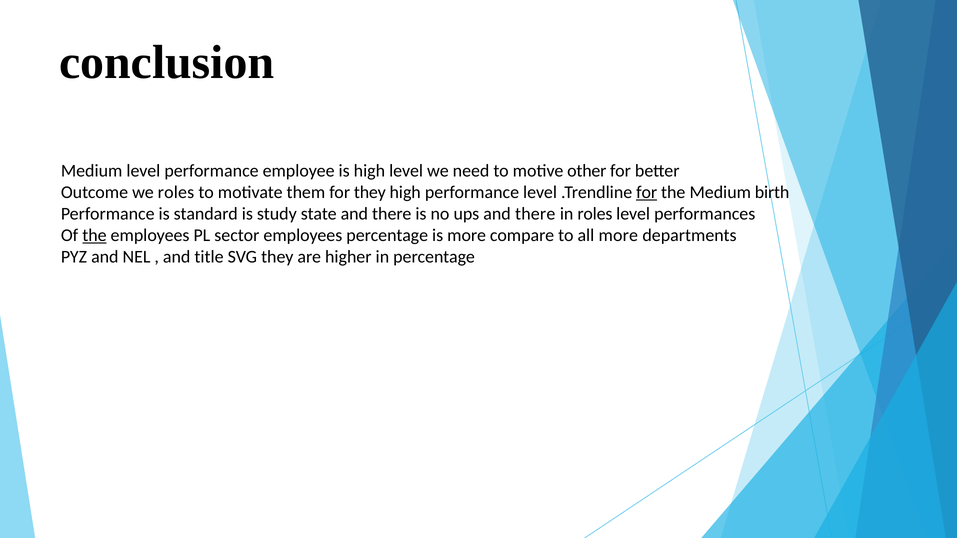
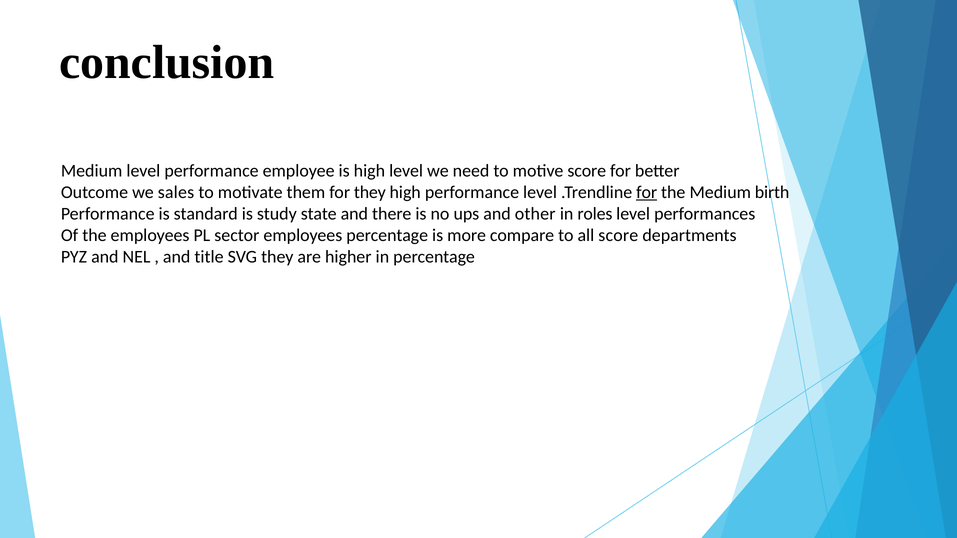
motive other: other -> score (587, 171)
we roles: roles -> sales (176, 193)
ups and there: there -> other (535, 214)
the underline: present -> none (94, 236)
all more: more -> score (618, 236)
